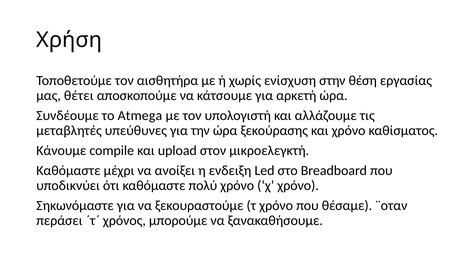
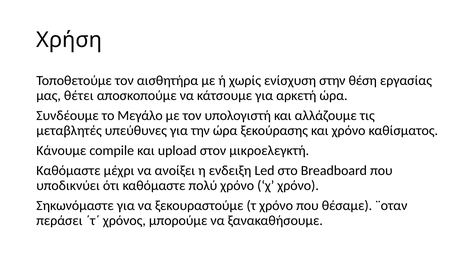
Atmega: Atmega -> Μεγάλο (140, 115)
